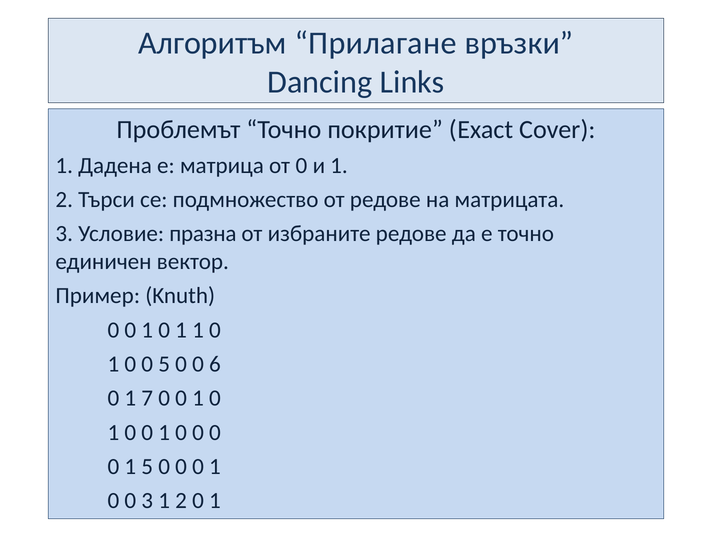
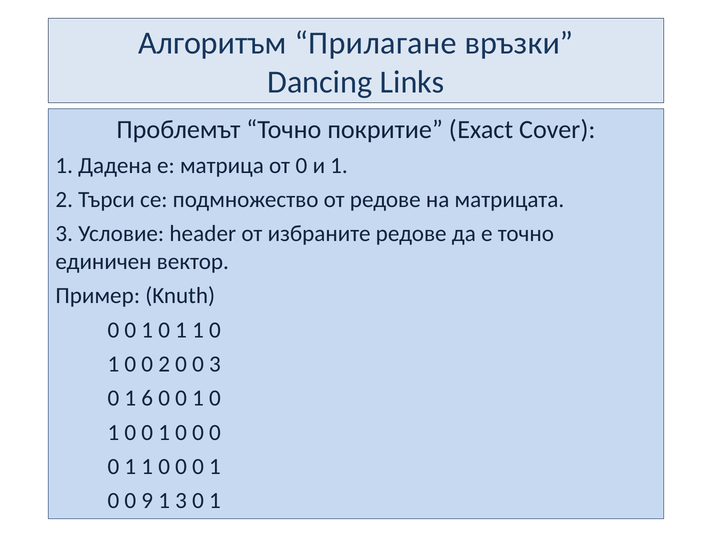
празна: празна -> header (203, 234)
0 5: 5 -> 2 (164, 364)
0 6: 6 -> 3 (215, 364)
7: 7 -> 6 (147, 398)
5: 5 -> 1 (147, 467)
0 3: 3 -> 9 (147, 501)
2: 2 -> 3 (181, 501)
